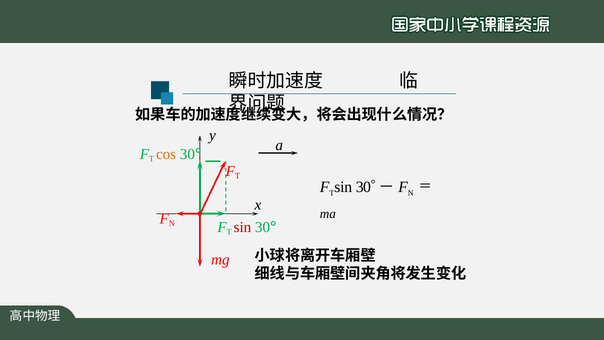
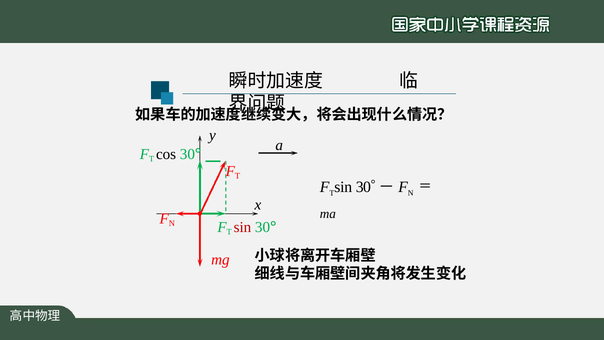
cos colour: orange -> black (166, 154)
